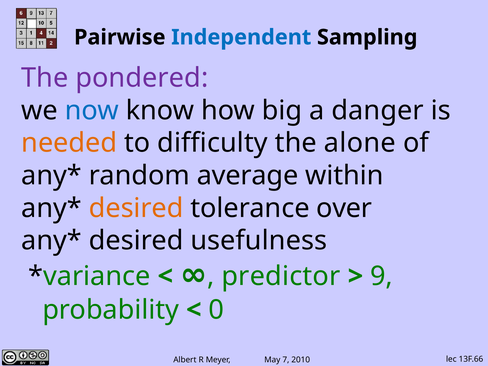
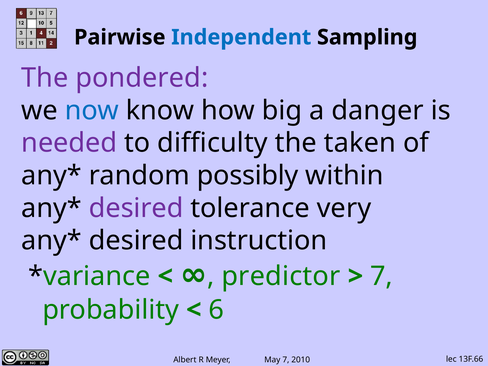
needed colour: orange -> purple (69, 143)
alone: alone -> taken (360, 143)
average: average -> possibly (248, 176)
desired colour: orange -> purple (136, 208)
over: over -> very (344, 208)
usefulness: usefulness -> instruction (259, 241)
9: 9 -> 7 (382, 276)
0: 0 -> 6 (216, 310)
